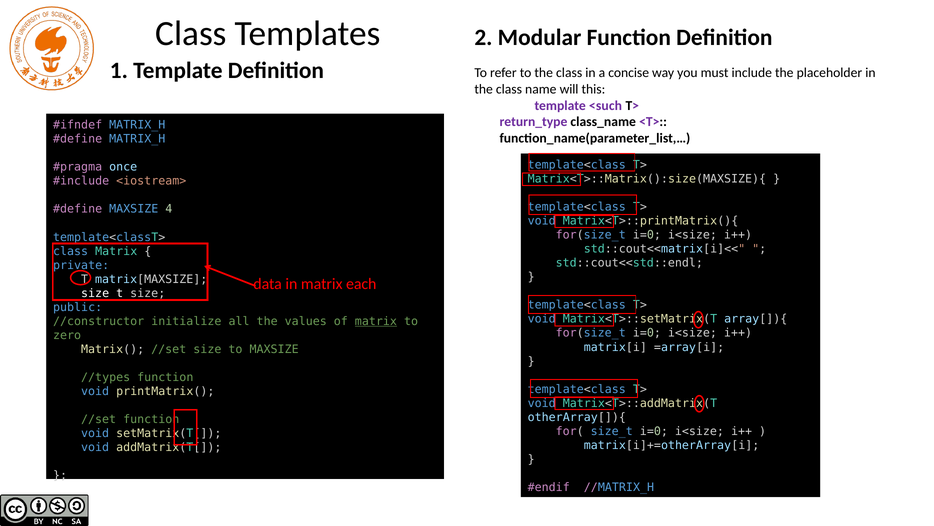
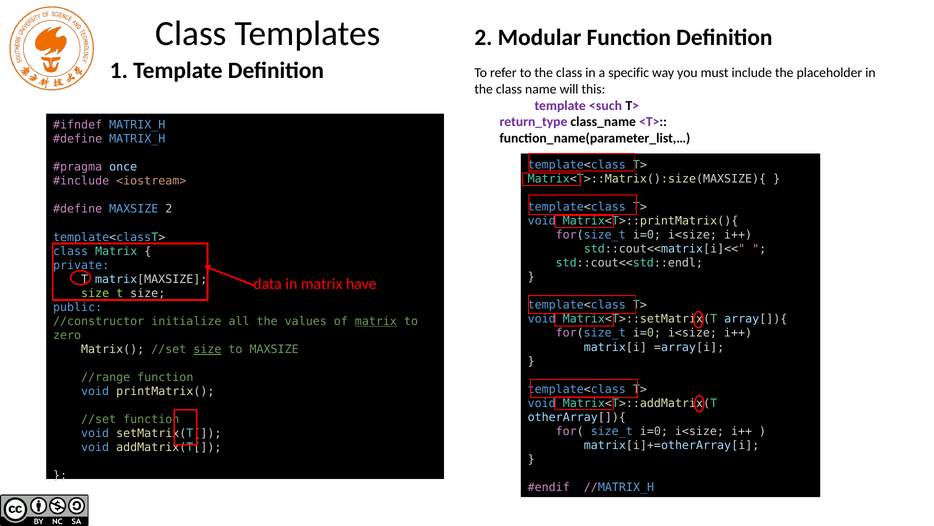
concise: concise -> specific (629, 73)
MAXSIZE 4: 4 -> 2 (169, 209)
each: each -> have (361, 284)
size_t colour: white -> light green (102, 293)
size underline: none -> present (207, 349)
//types: //types -> //range (106, 377)
